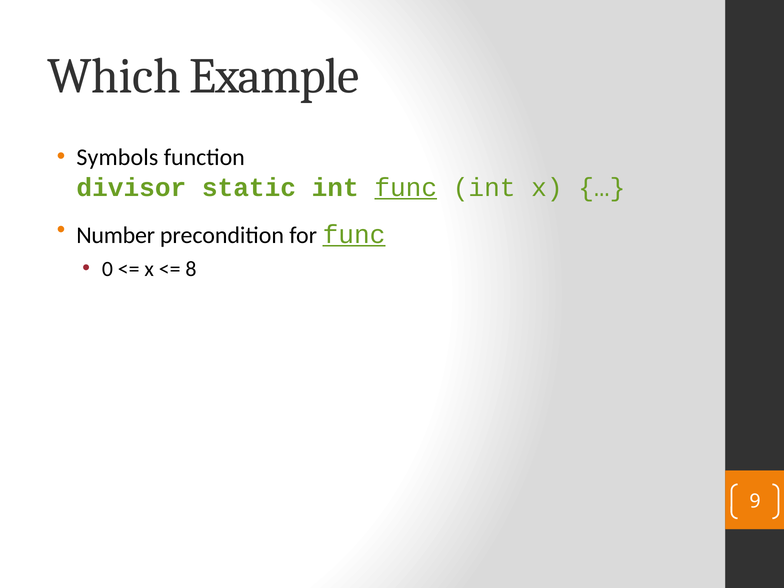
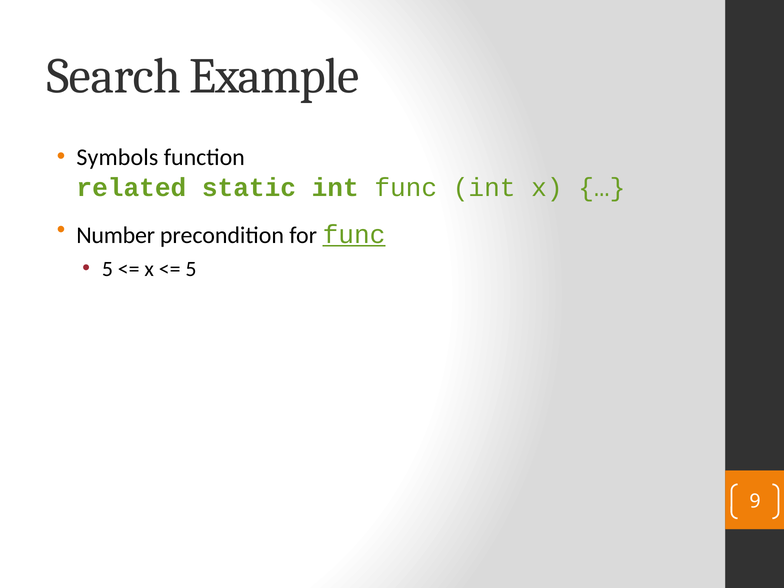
Which: Which -> Search (114, 76)
divisor: divisor -> related (131, 187)
func underline: present -> none (406, 187)
0: 0 -> 5 (107, 269)
8: 8 -> 5 (191, 269)
